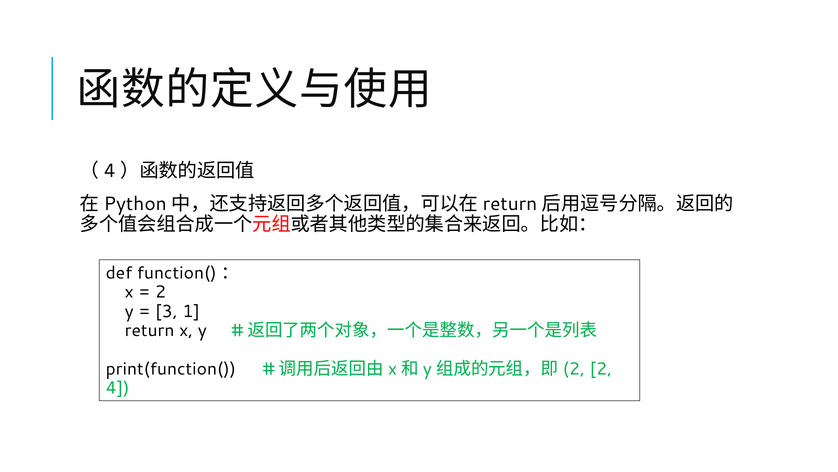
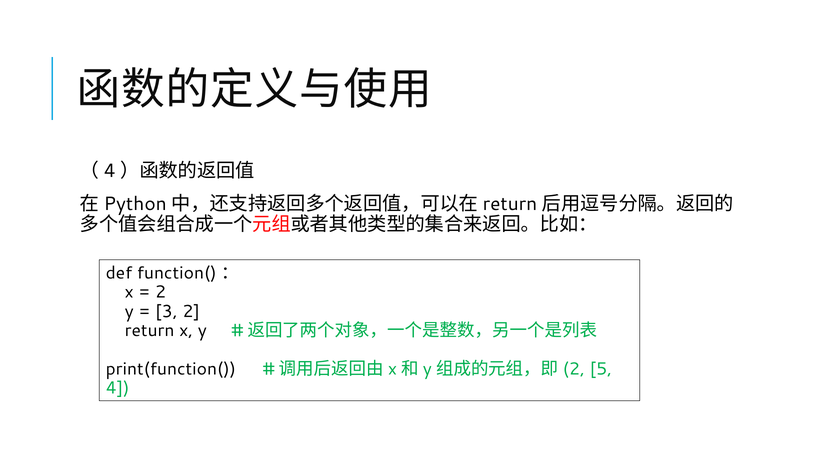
3 1: 1 -> 2 (191, 311)
2: 2 -> 5 (601, 368)
